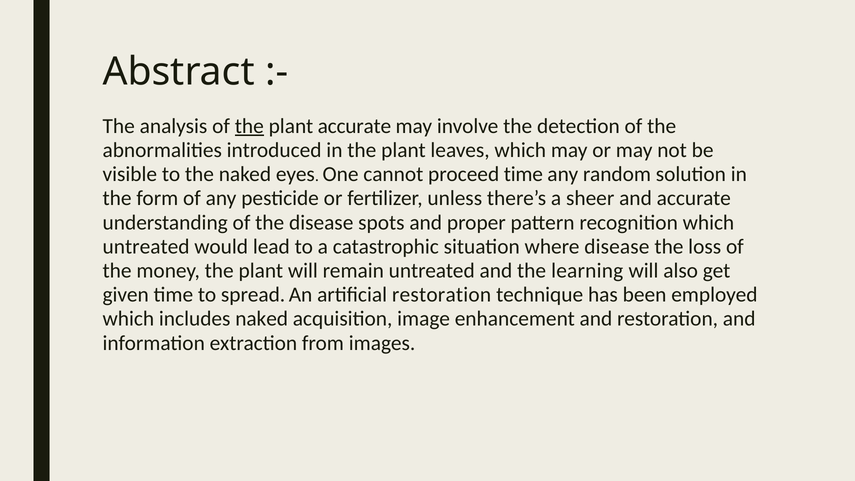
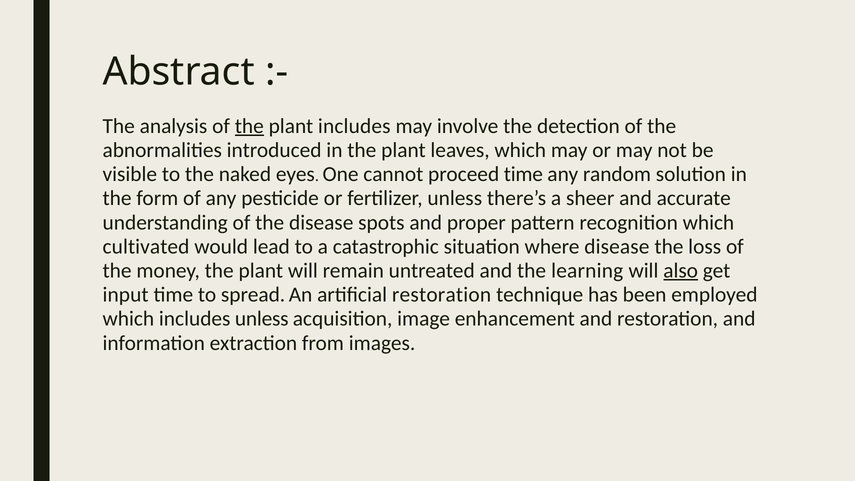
plant accurate: accurate -> includes (354, 126)
untreated: untreated -> cultivated (146, 247)
also underline: none -> present (681, 271)
given: given -> input (126, 295)
includes naked: naked -> unless (262, 319)
